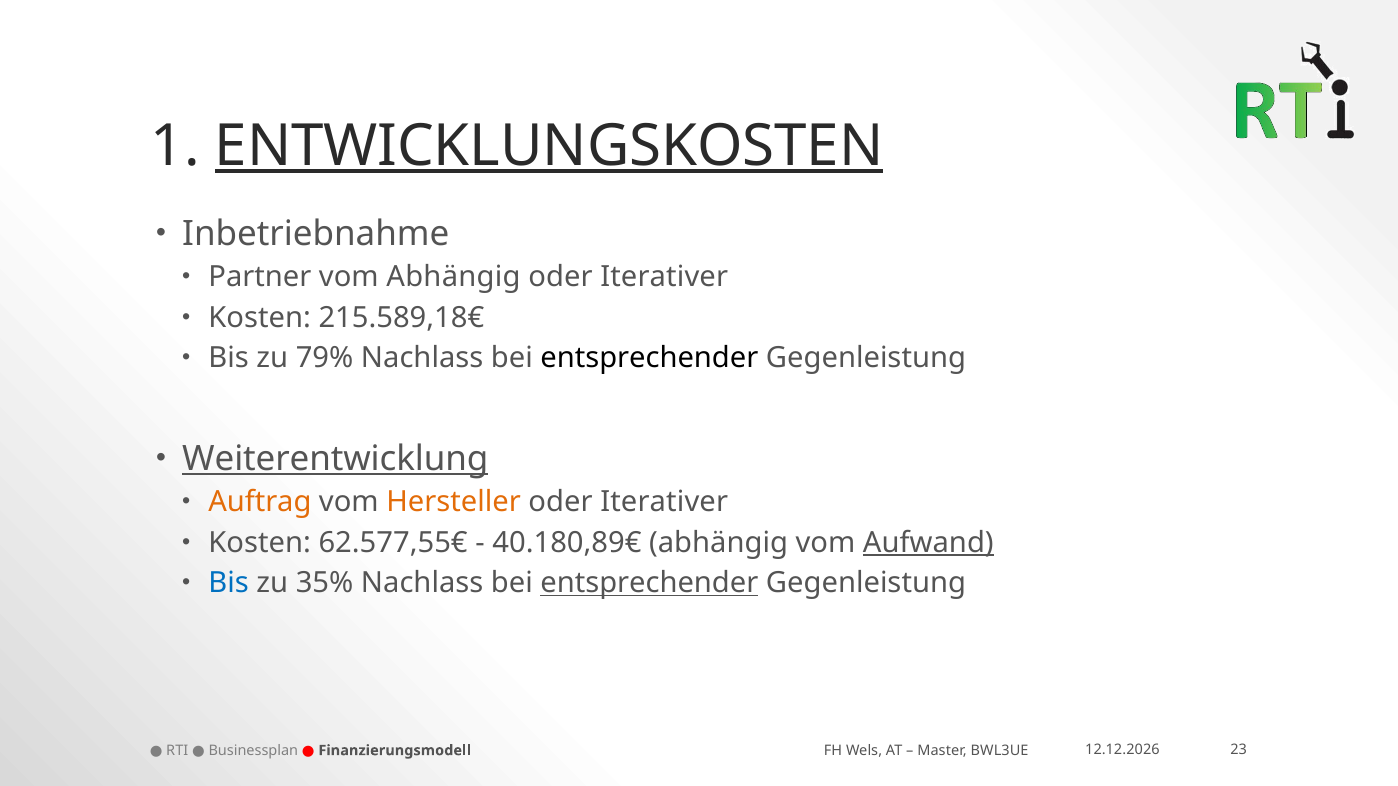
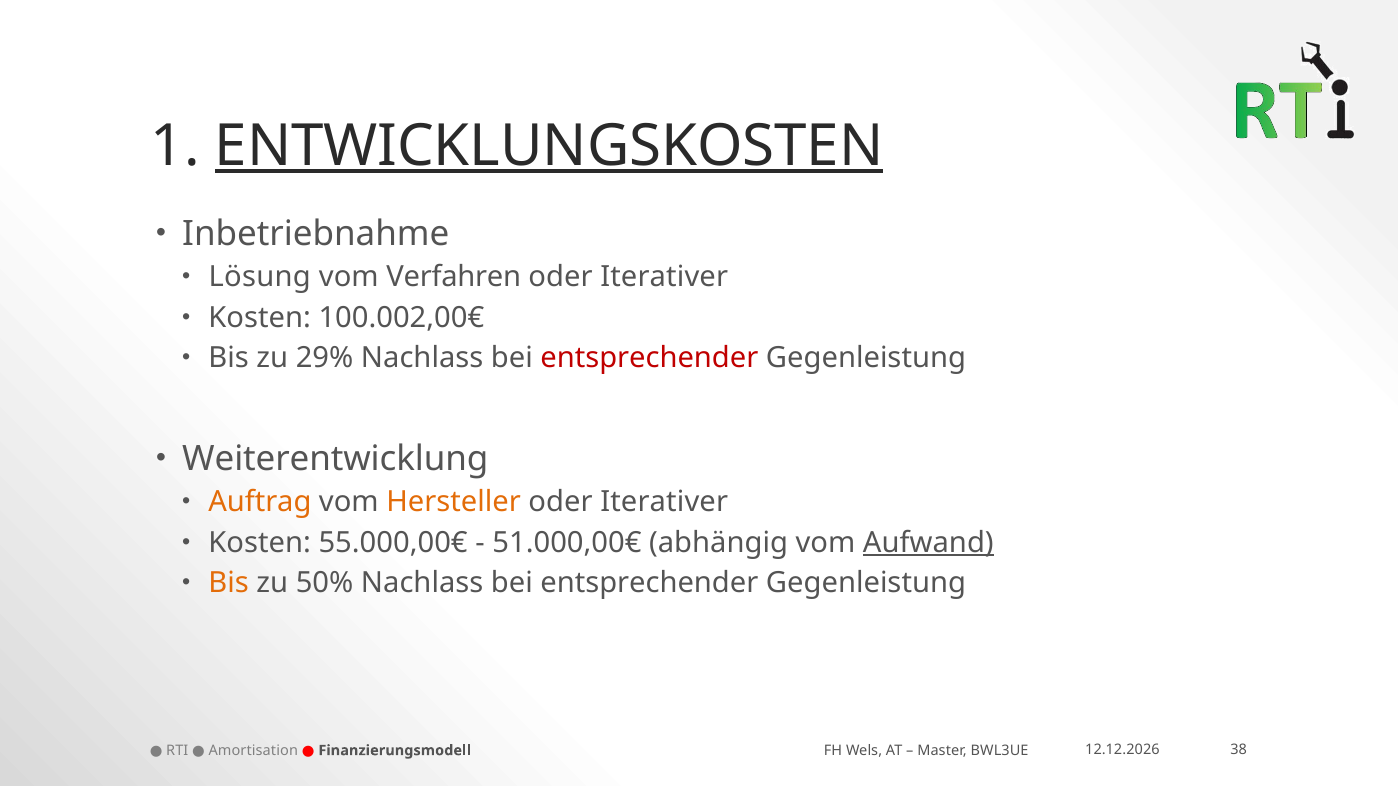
Partner: Partner -> Lösung (260, 277)
vom Abhängig: Abhängig -> Verfahren (454, 277)
215.589,18€: 215.589,18€ -> 100.002,00€ (401, 318)
79%: 79% -> 29% (325, 358)
entsprechender colour: black -> red (649, 358)
Weiterentwicklung underline: present -> none (335, 459)
62.577,55€: 62.577,55€ -> 55.000,00€ (393, 543)
40.180,89€: 40.180,89€ -> 51.000,00€ (567, 543)
Bis colour: blue -> orange (229, 583)
35%: 35% -> 50% (325, 583)
entsprechender underline: present -> none (649, 583)
Businessplan: Businessplan -> Amortisation (253, 751)
23: 23 -> 38 (1239, 750)
